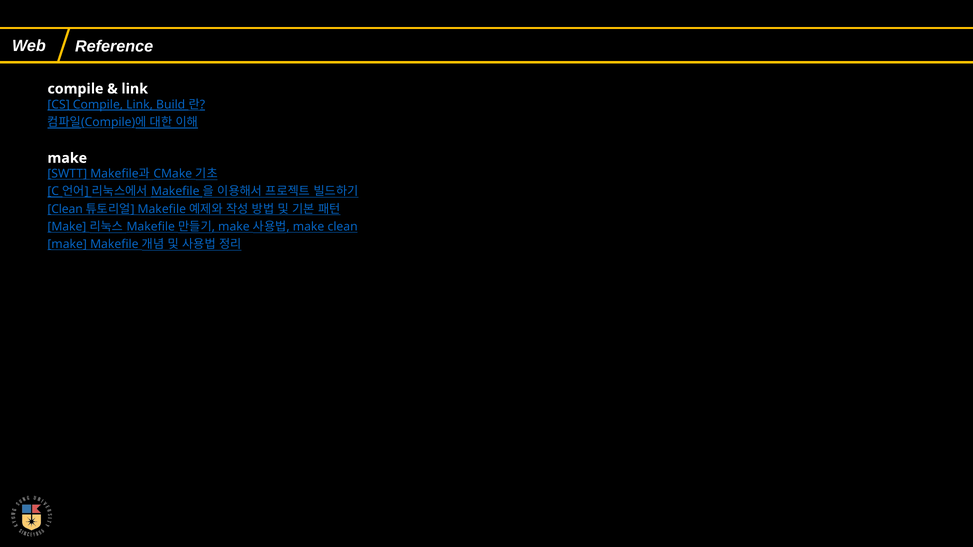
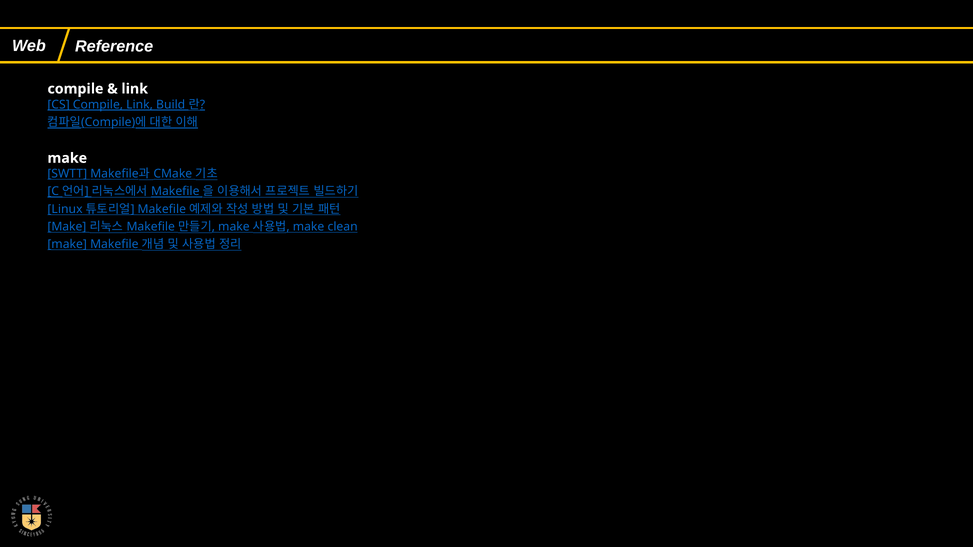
Clean: Clean -> Linux (65, 209)
